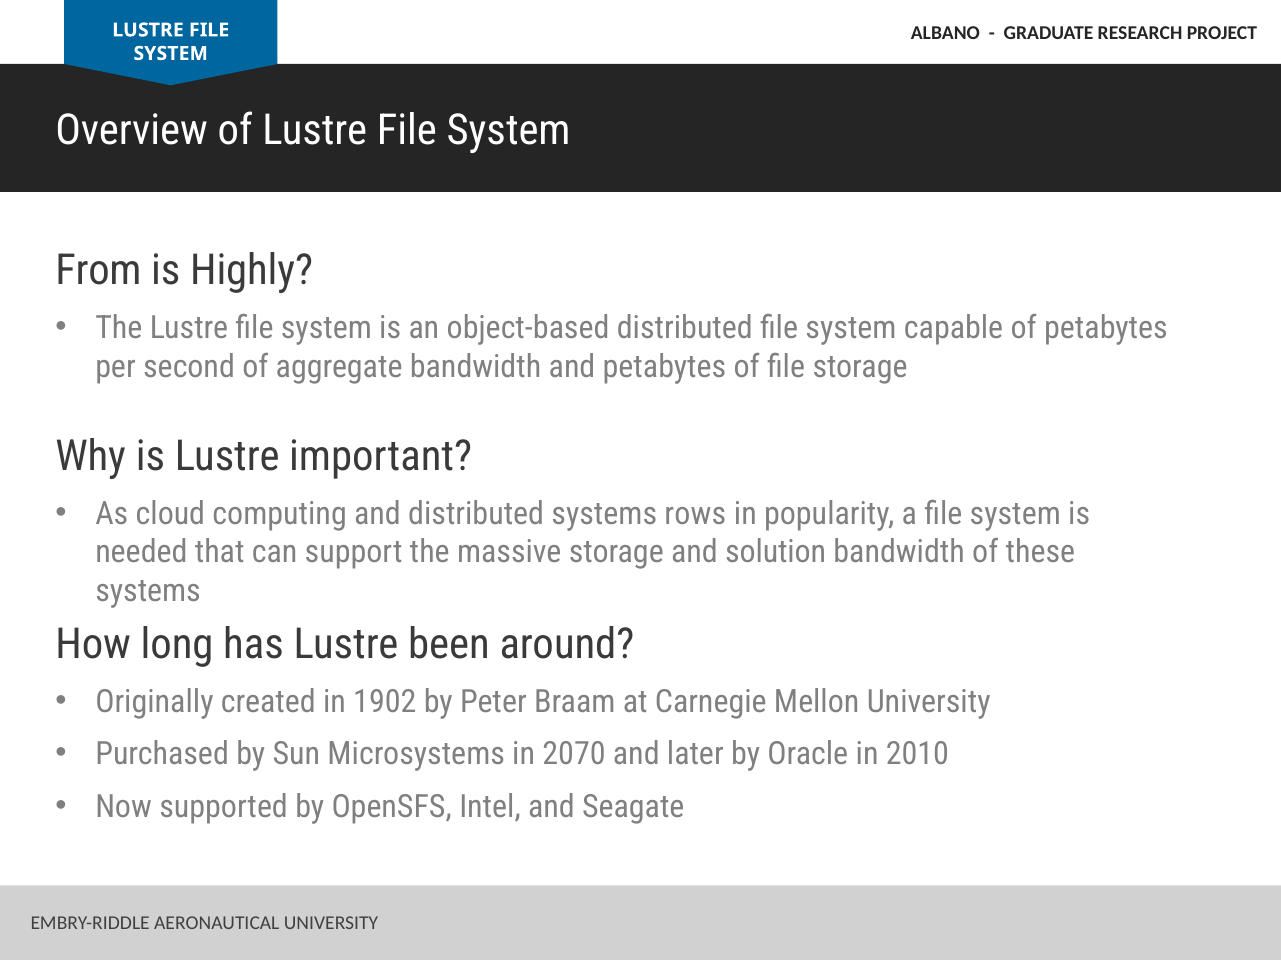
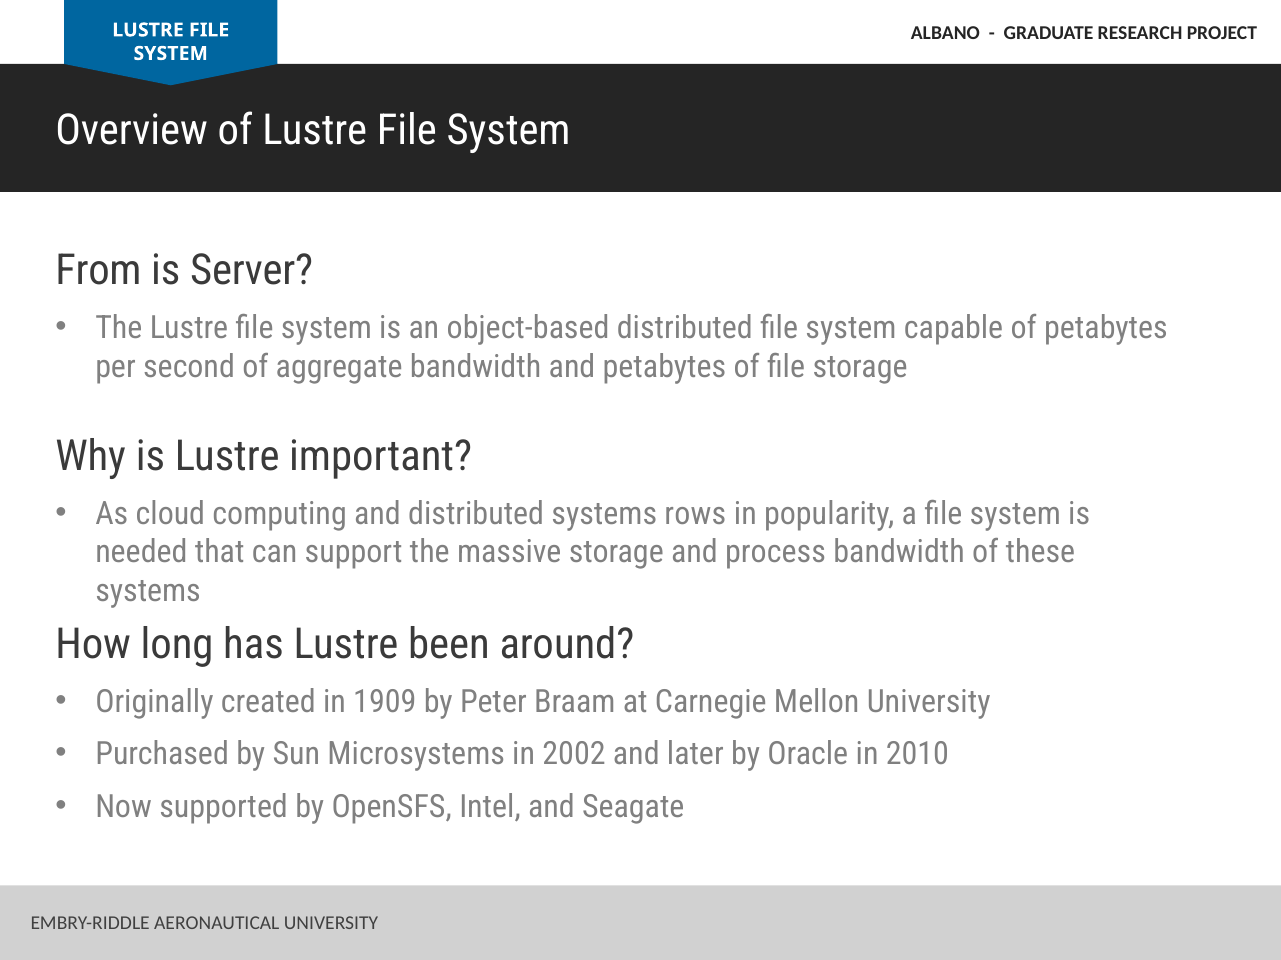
Highly: Highly -> Server (252, 271)
solution: solution -> process (776, 553)
1902: 1902 -> 1909 (385, 702)
2070: 2070 -> 2002 (574, 755)
